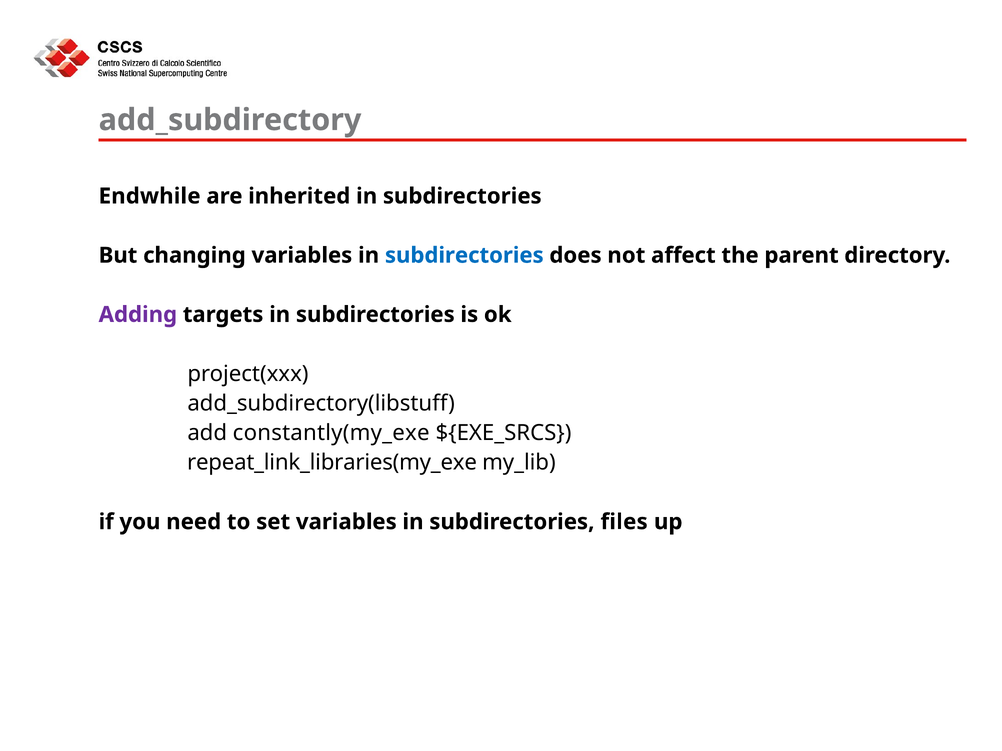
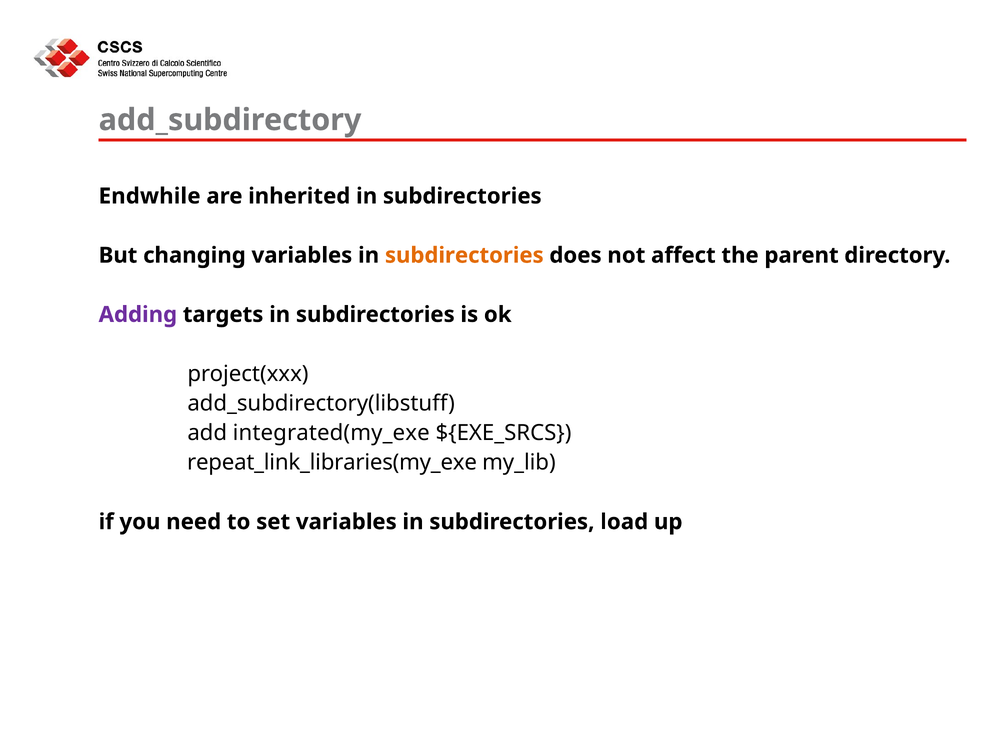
subdirectories colour: blue -> orange (464, 256)
constantly(my_exe: constantly(my_exe -> integrated(my_exe (331, 433)
files: files -> load (624, 522)
